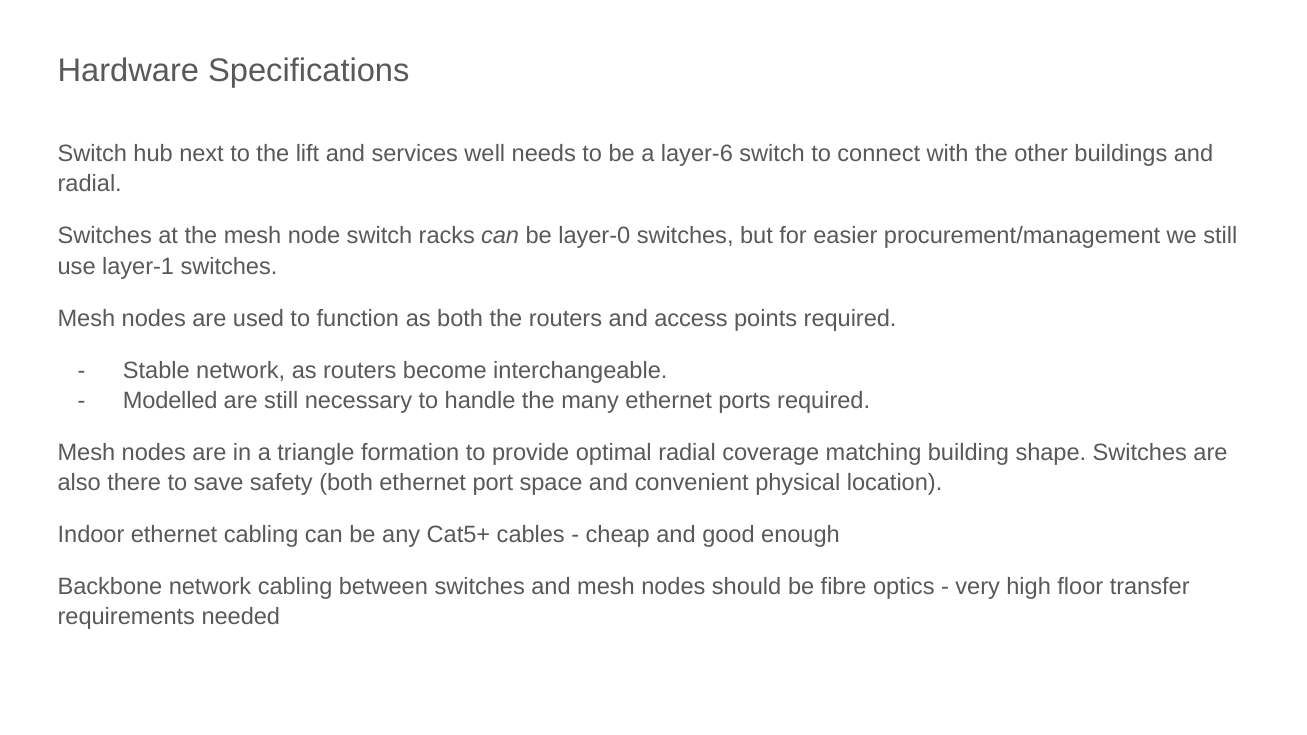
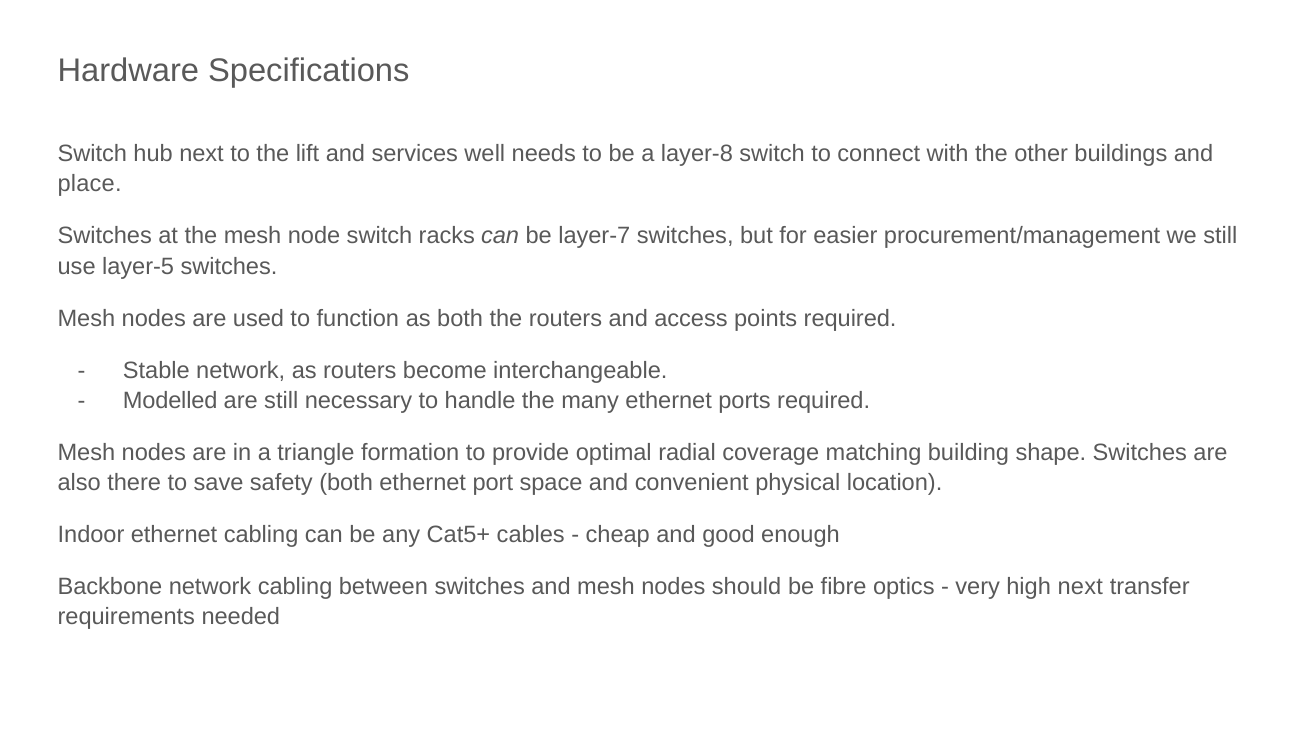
layer-6: layer-6 -> layer-8 (697, 154)
radial: radial -> place (90, 184)
layer-0: layer-0 -> layer-7 (594, 236)
layer-1: layer-1 -> layer-5 (138, 266)
high floor: floor -> next (1080, 587)
